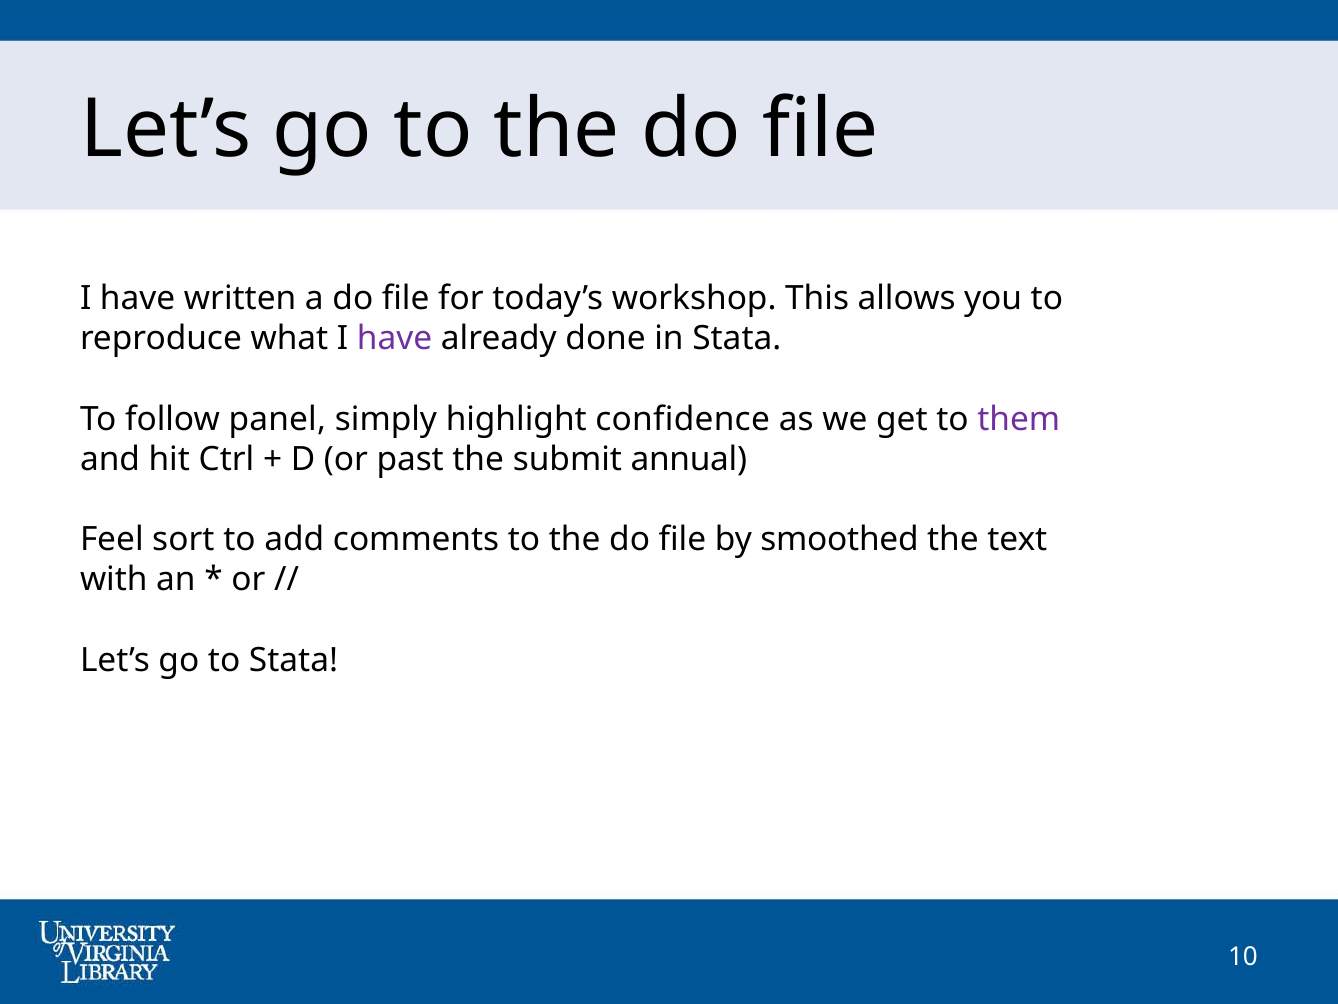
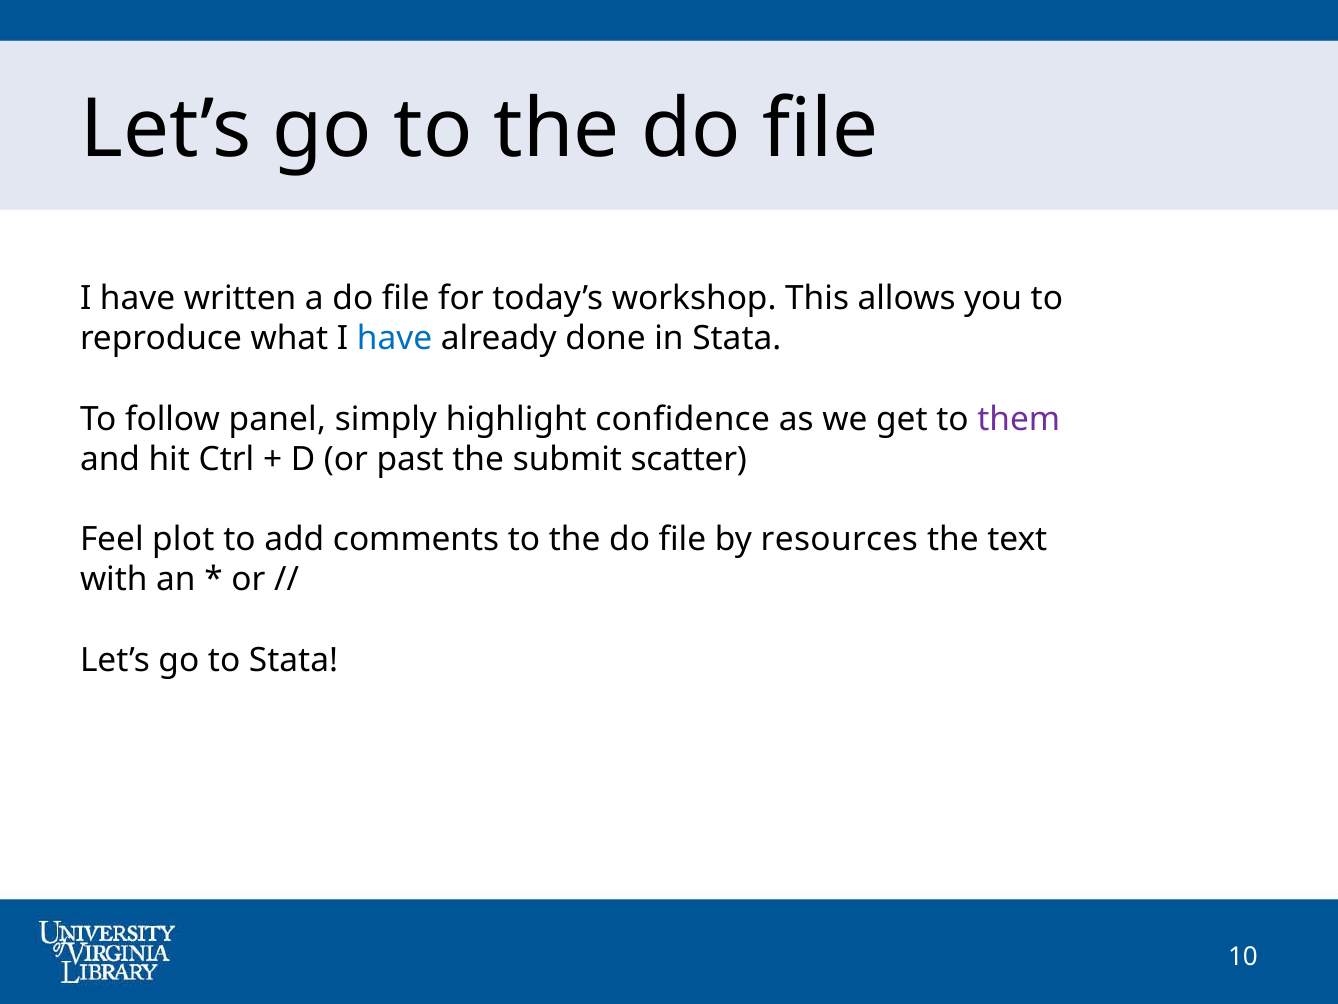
have colour: purple -> blue (395, 339)
annual: annual -> scatter (689, 459)
sort: sort -> plot (183, 539)
smoothed: smoothed -> resources (839, 539)
